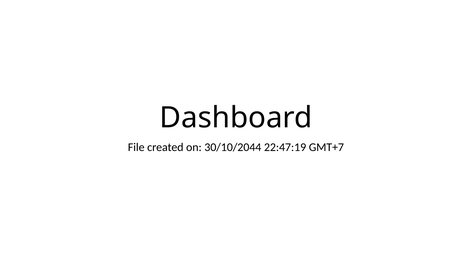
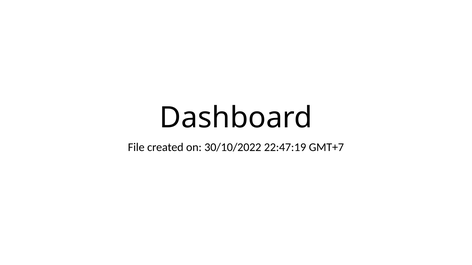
30/10/2044: 30/10/2044 -> 30/10/2022 (233, 148)
